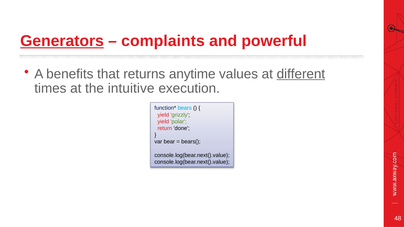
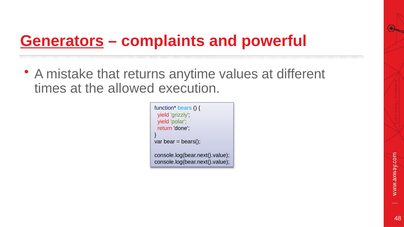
benefits: benefits -> mistake (70, 74)
different underline: present -> none (301, 74)
intuitive: intuitive -> allowed (131, 89)
